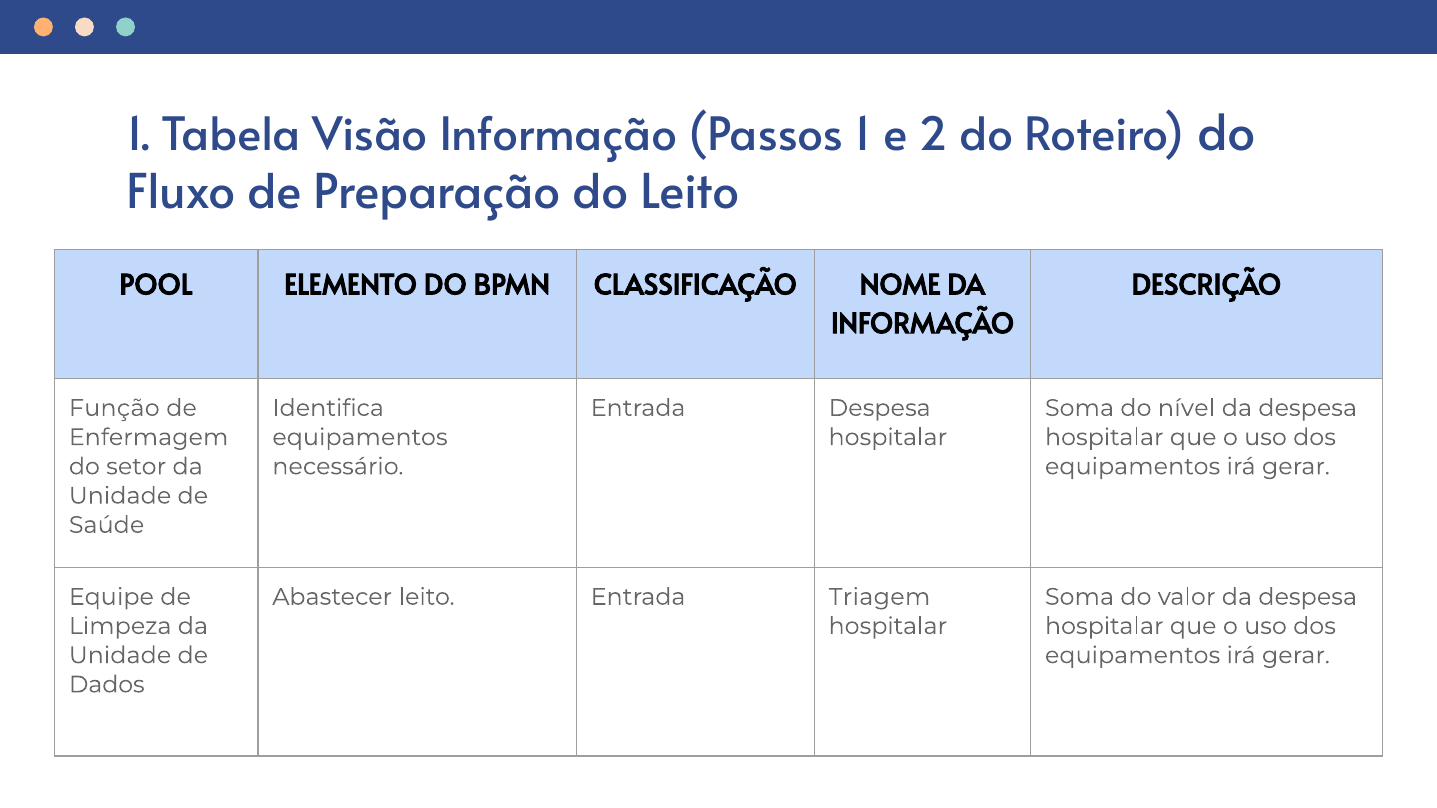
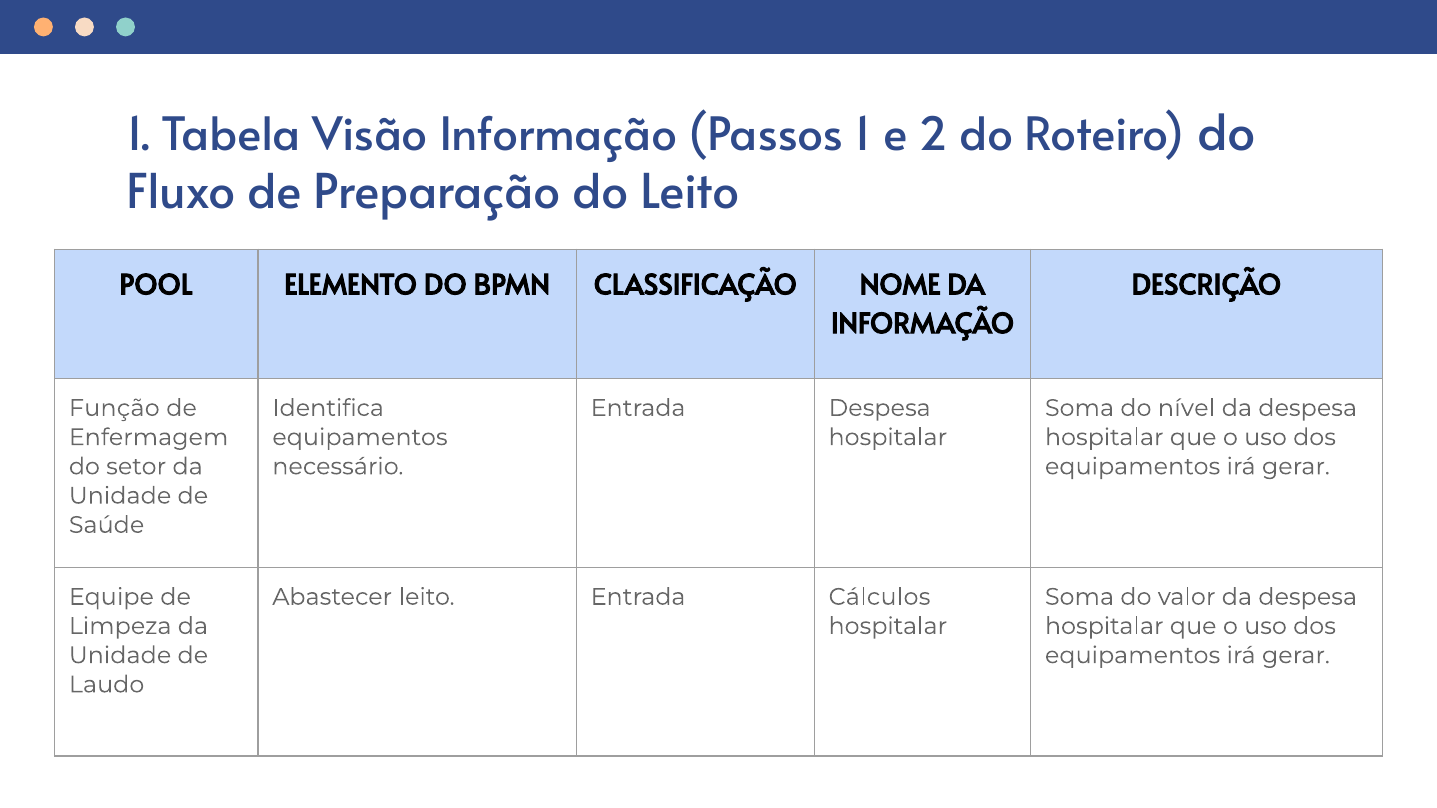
Triagem: Triagem -> Cálculos (880, 597)
Dados: Dados -> Laudo (107, 685)
